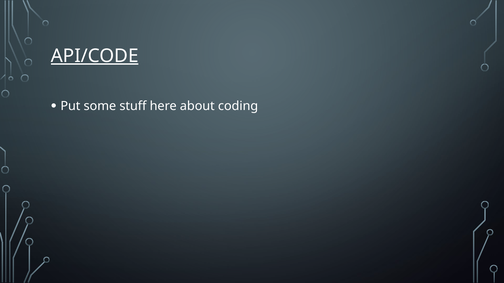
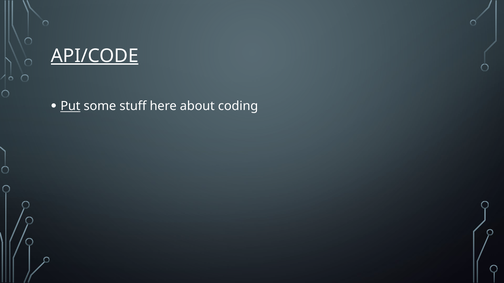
Put underline: none -> present (70, 106)
